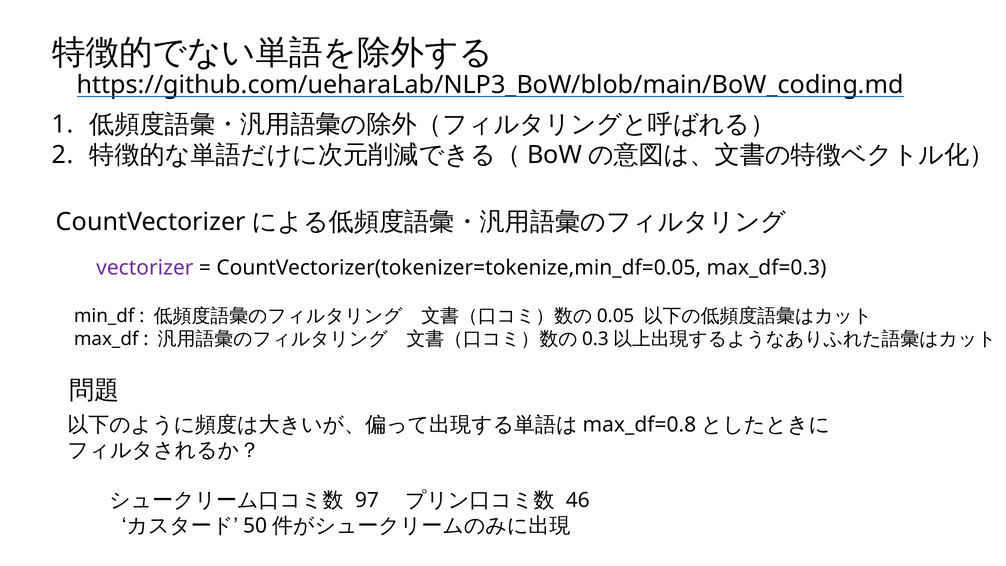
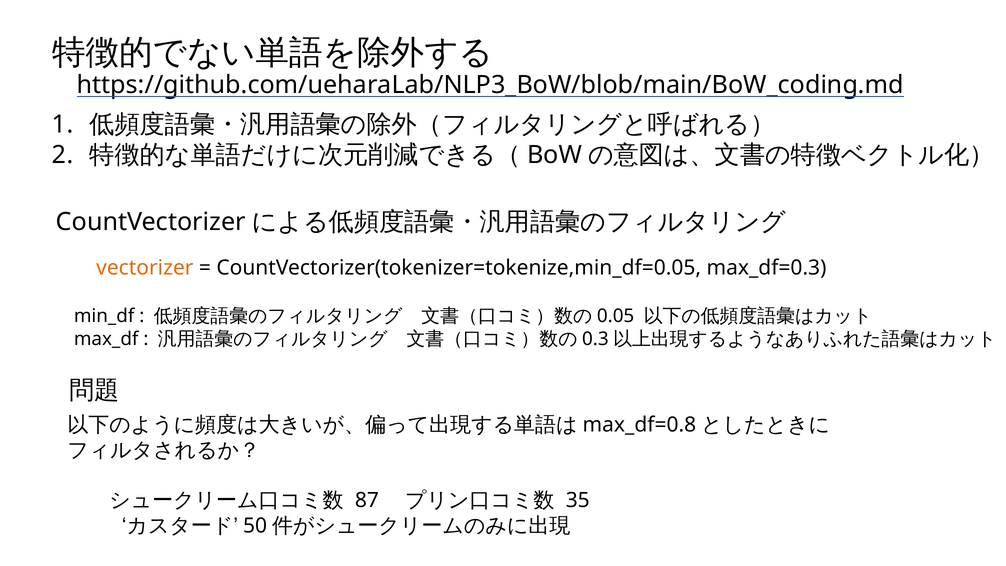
vectorizer colour: purple -> orange (145, 268)
97: 97 -> 87 (367, 500)
46: 46 -> 35 (578, 500)
